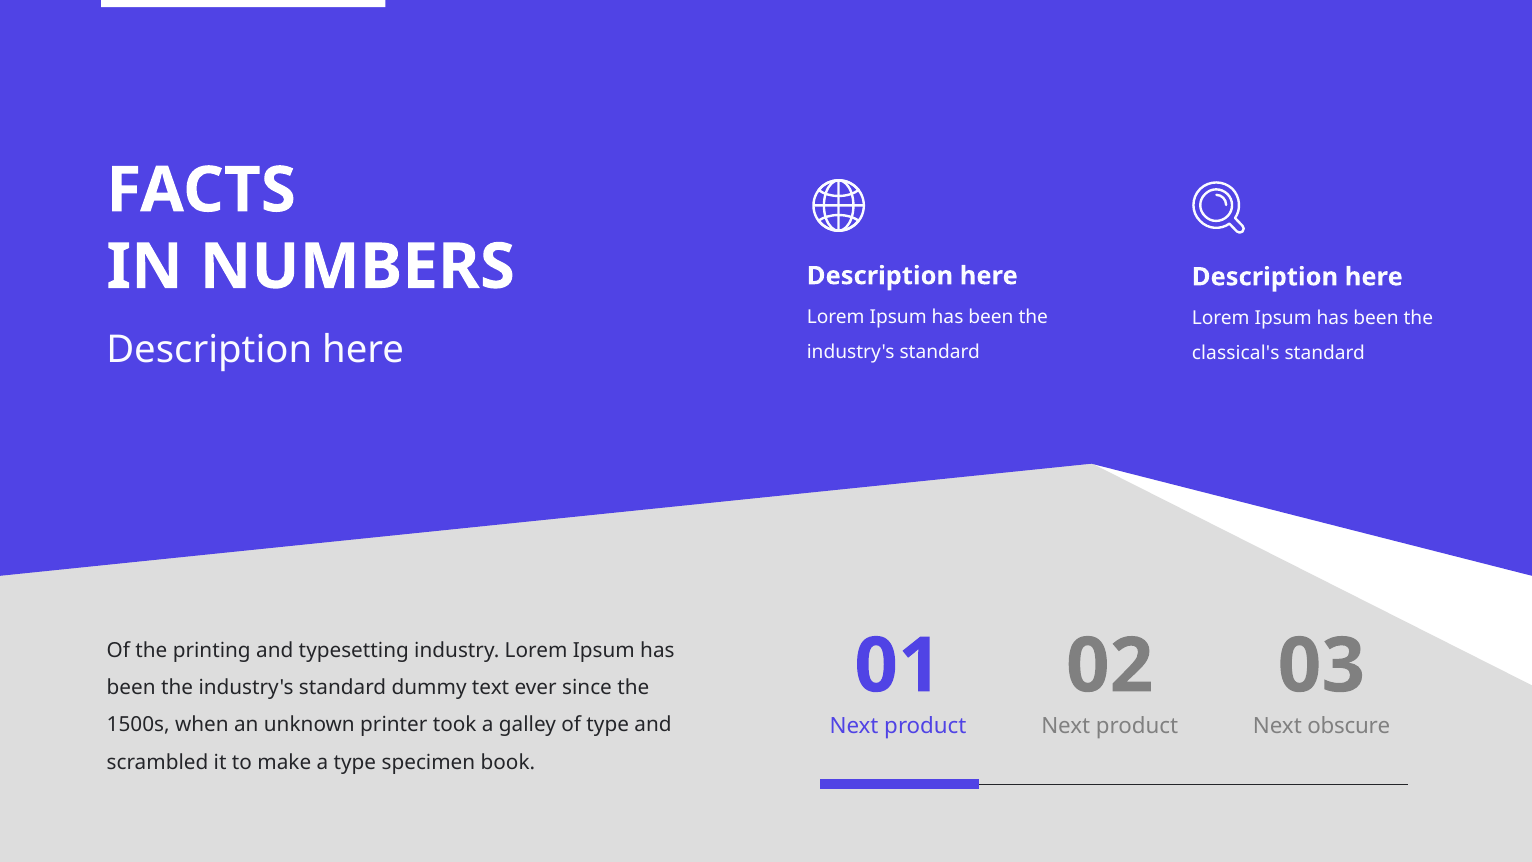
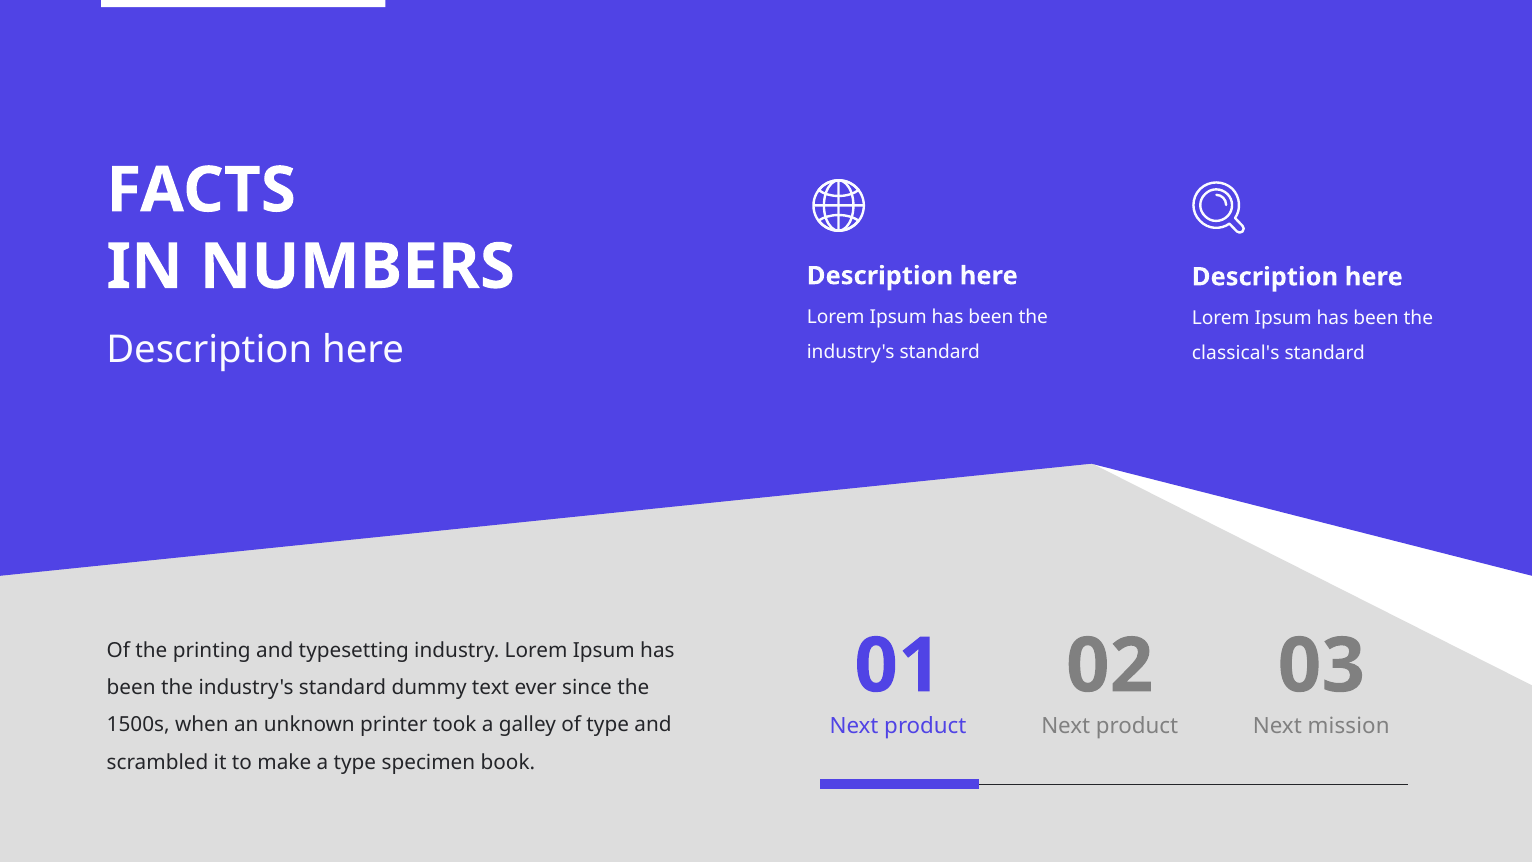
obscure: obscure -> mission (1349, 726)
